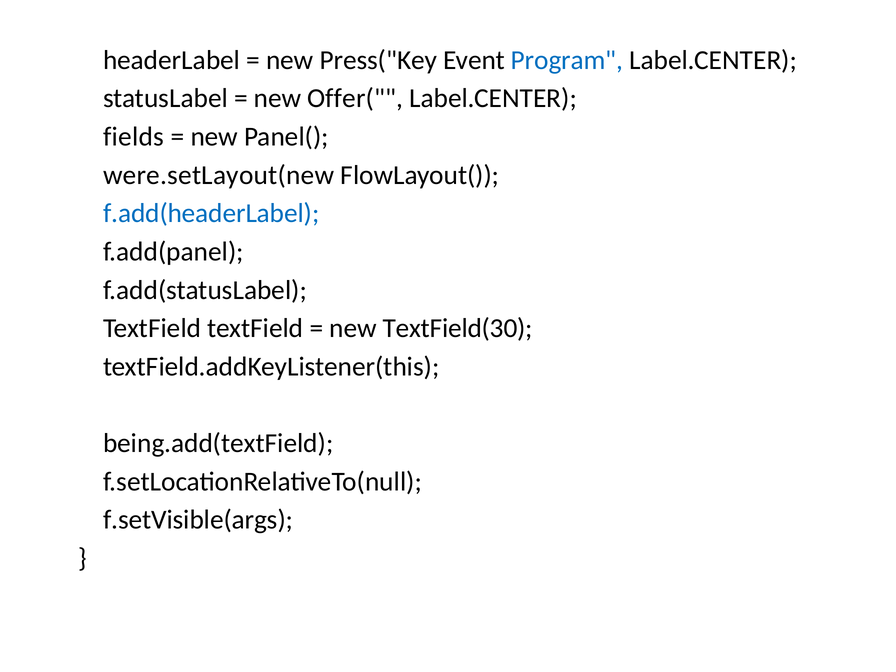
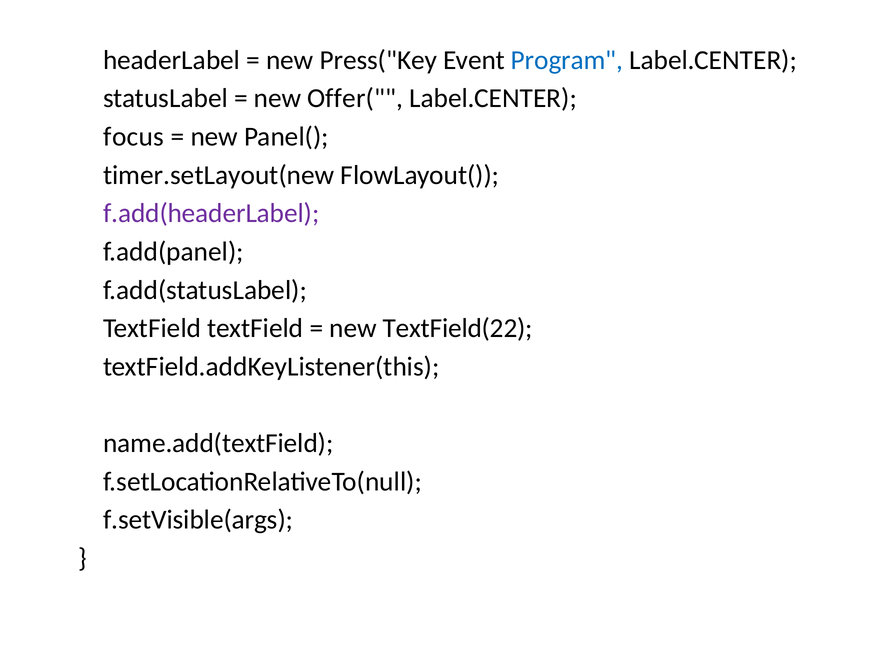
fields: fields -> focus (134, 137)
were.setLayout(new: were.setLayout(new -> timer.setLayout(new (219, 175)
f.add(headerLabel colour: blue -> purple (211, 213)
TextField(30: TextField(30 -> TextField(22 (458, 328)
being.add(textField: being.add(textField -> name.add(textField (218, 443)
